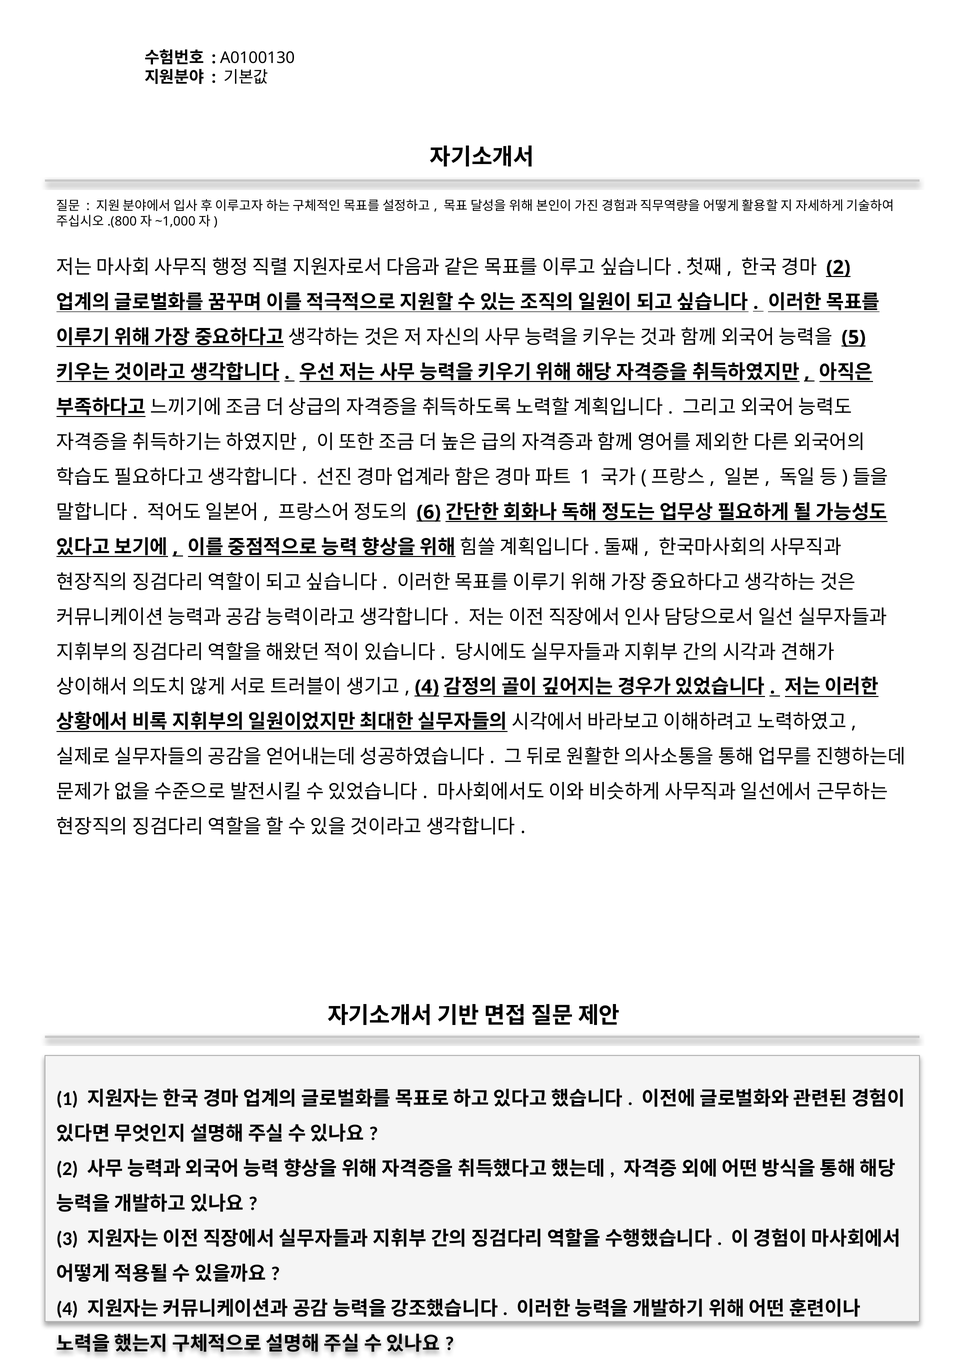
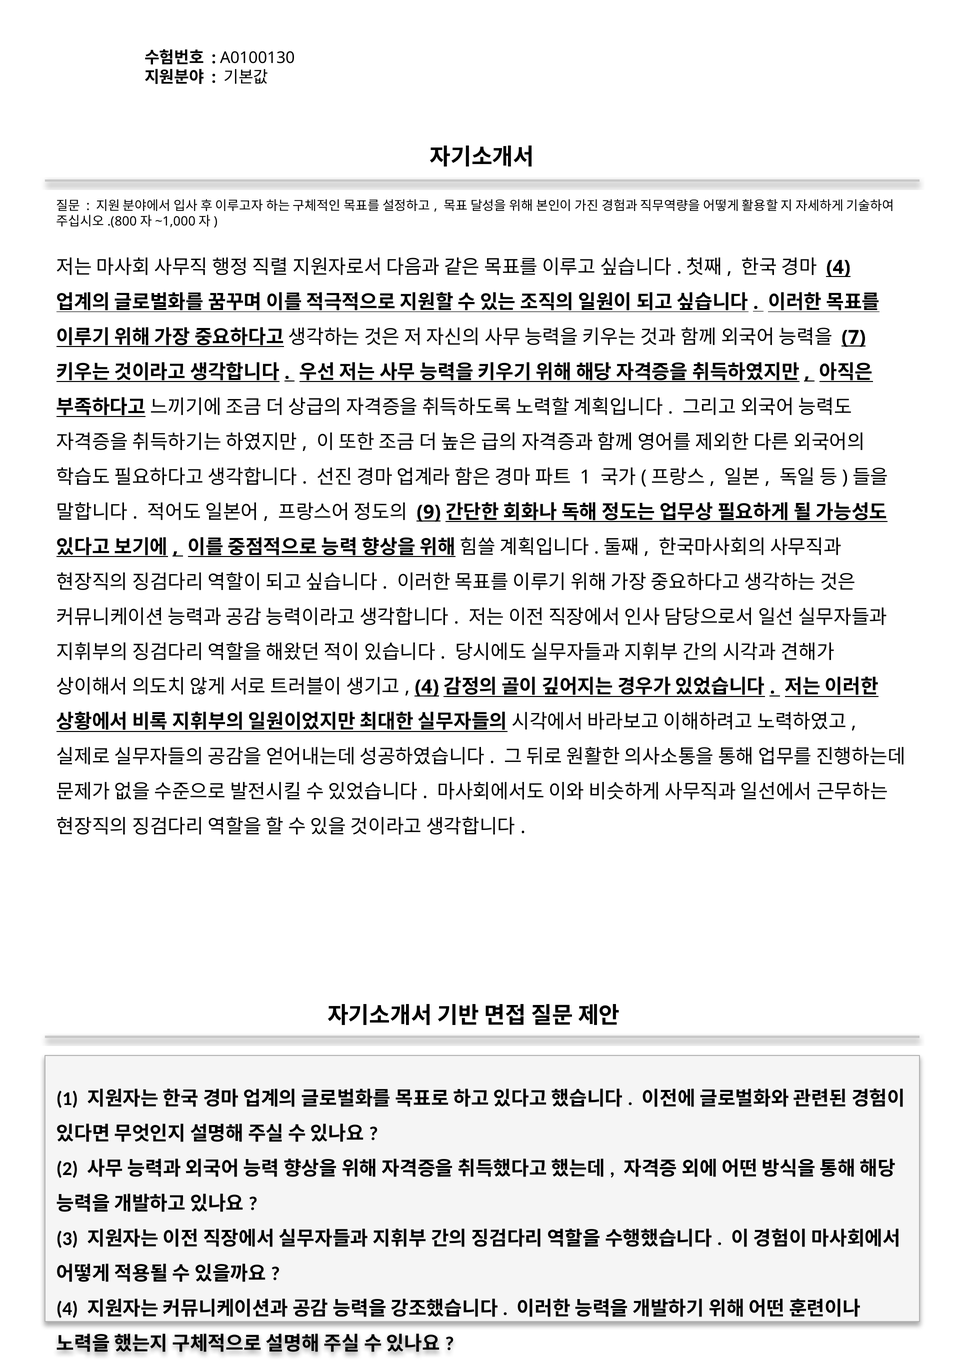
2: 2 -> 4 (838, 268)
5: 5 -> 7 (854, 337)
6: 6 -> 9 (429, 512)
